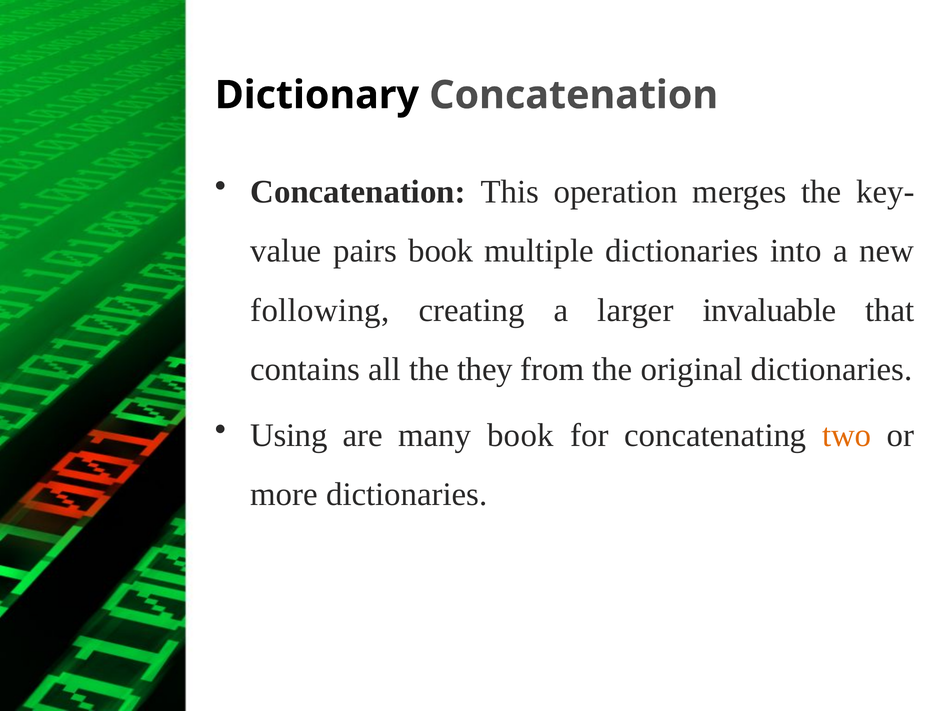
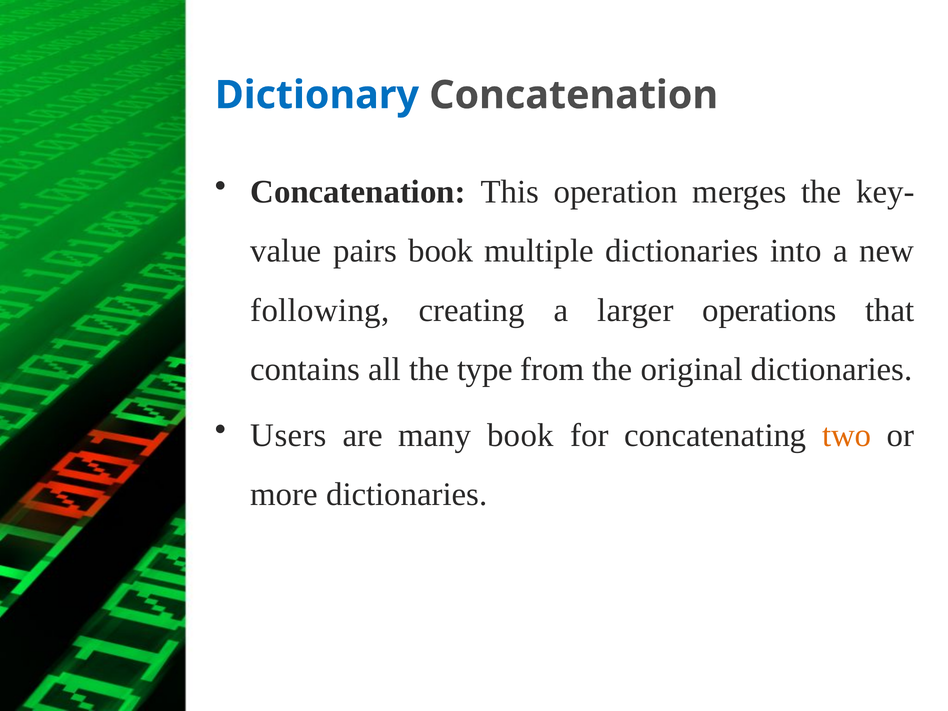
Dictionary colour: black -> blue (317, 95)
invaluable: invaluable -> operations (769, 310)
they: they -> type (485, 370)
Using: Using -> Users (289, 435)
